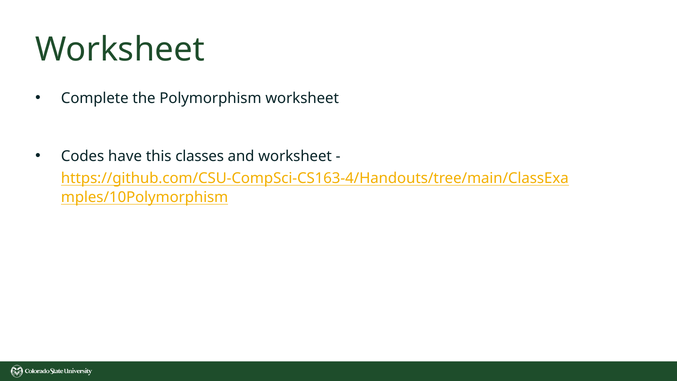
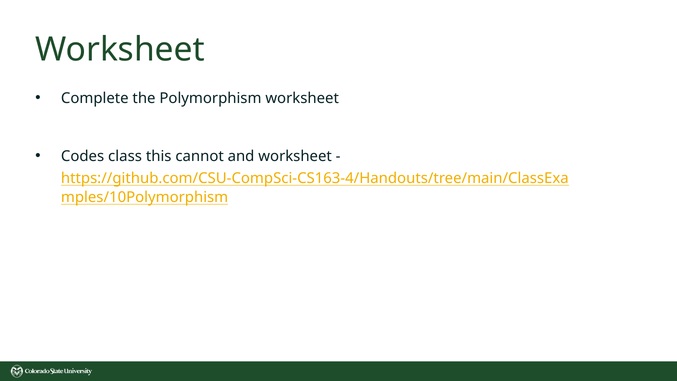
have: have -> class (125, 156)
classes: classes -> cannot (200, 156)
